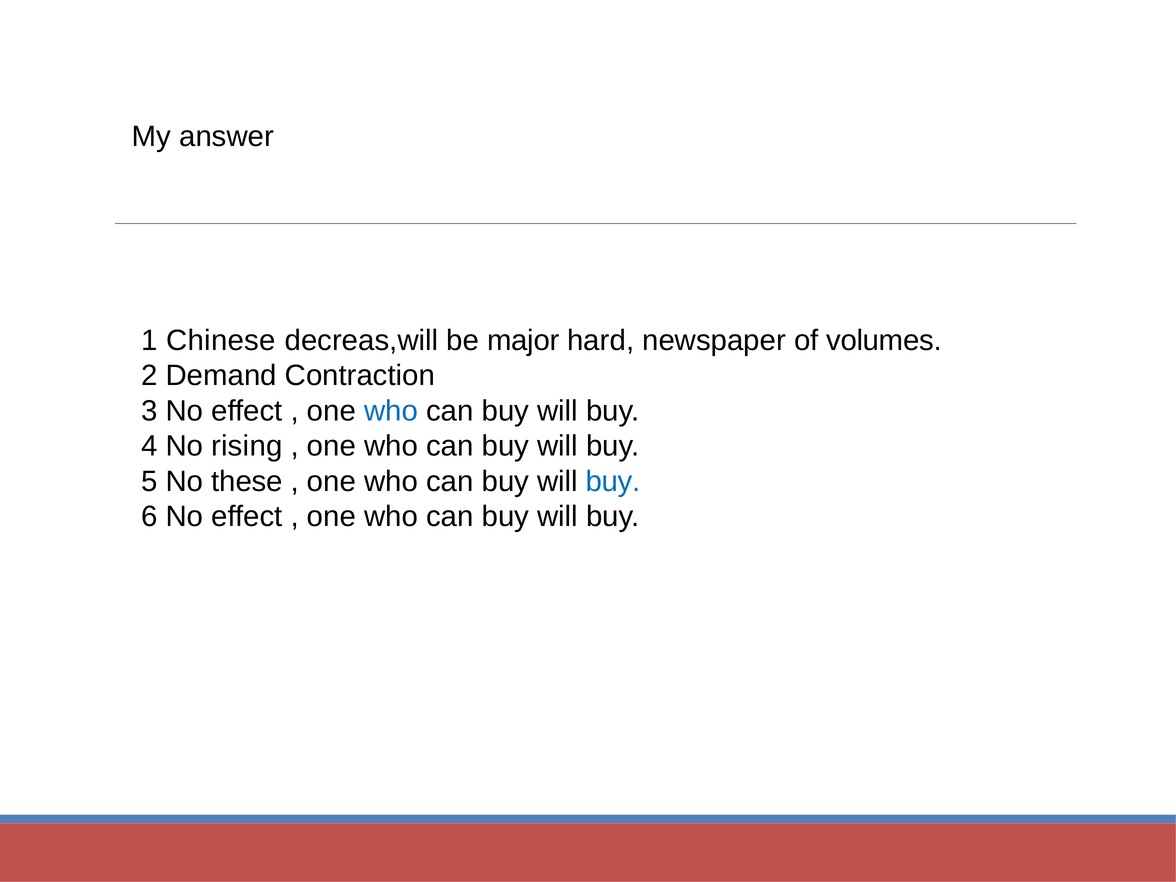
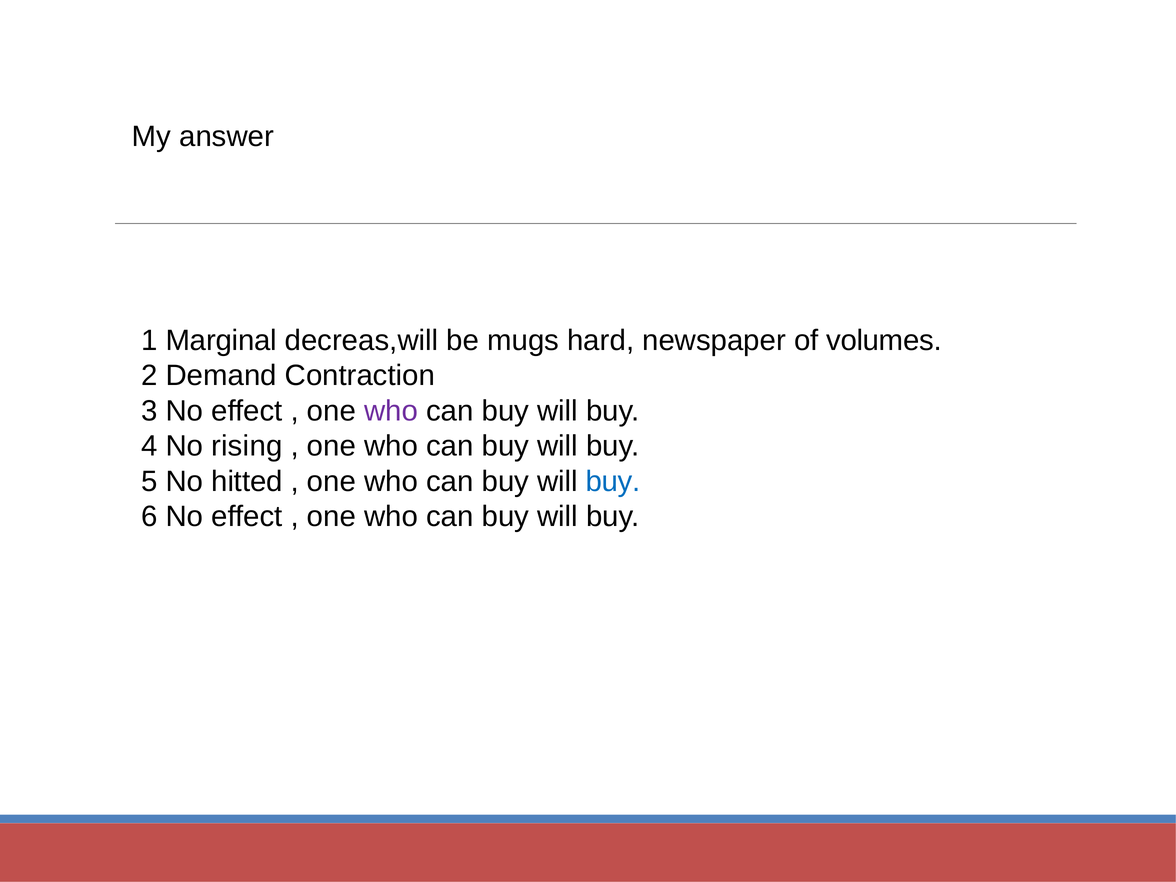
Chinese: Chinese -> Marginal (221, 340)
major: major -> mugs (523, 340)
who colour: blue -> purple (391, 411)
these: these -> hitted (247, 481)
